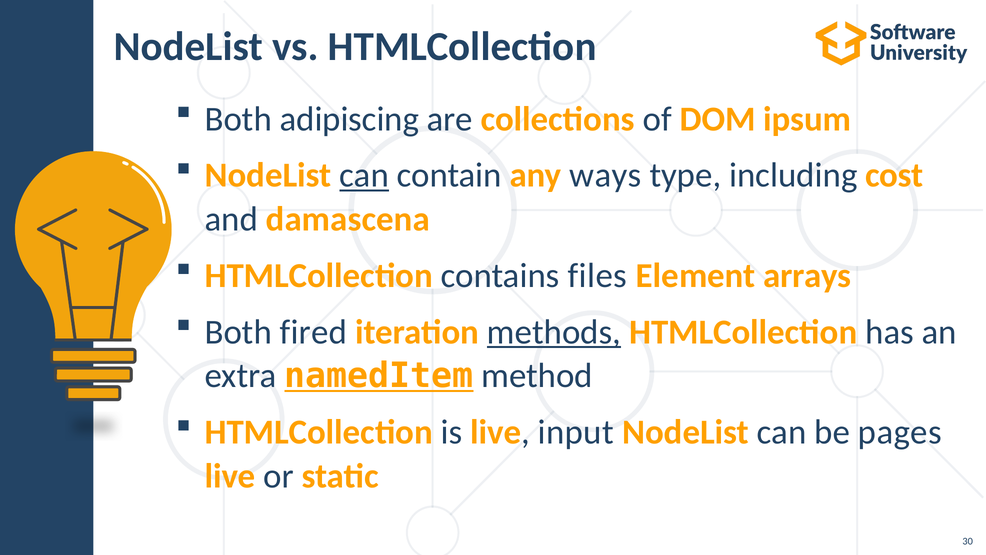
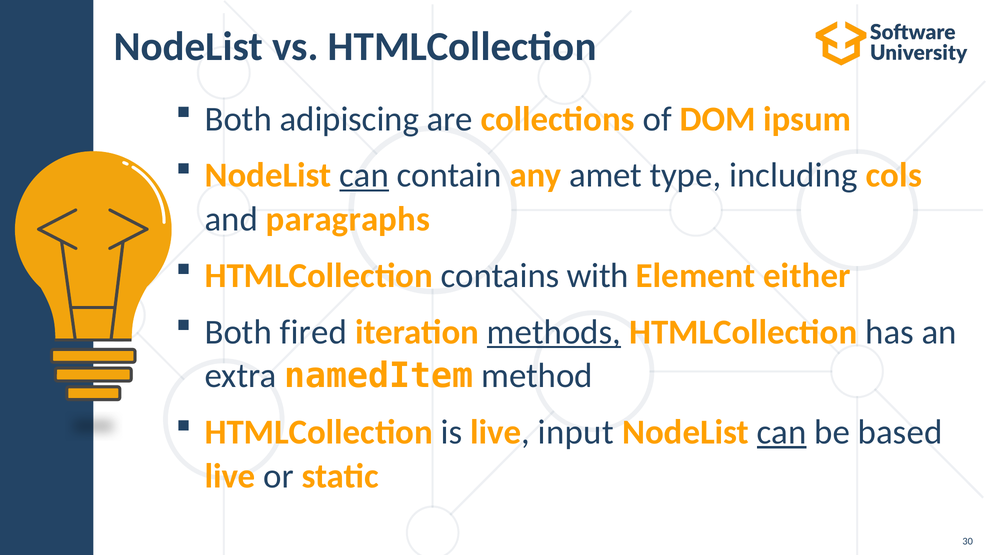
ways: ways -> amet (606, 175)
cost: cost -> cols (894, 175)
damascena: damascena -> paragraphs (348, 219)
files: files -> with (598, 275)
arrays: arrays -> either (807, 275)
namedItem underline: present -> none (379, 376)
can underline: none -> present (782, 432)
pages: pages -> based (900, 432)
